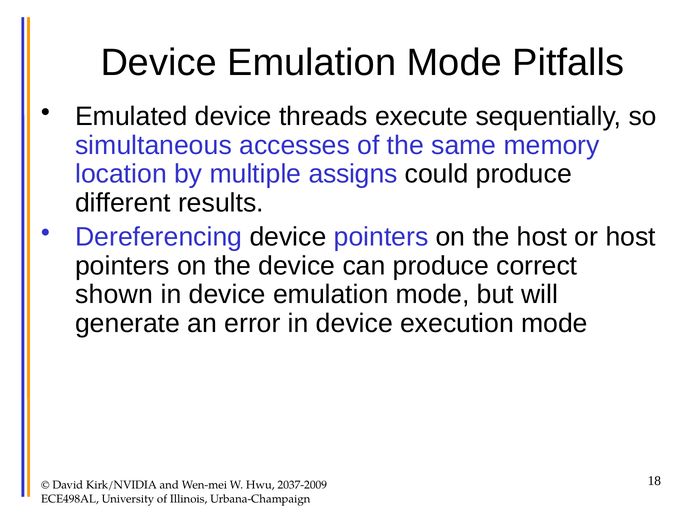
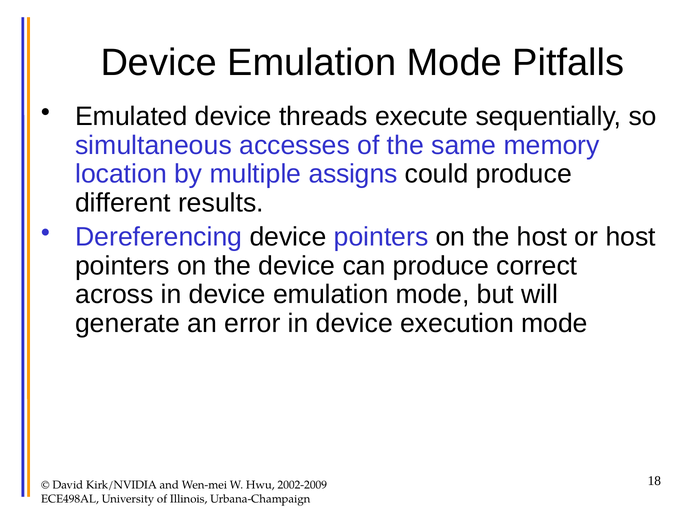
shown: shown -> across (114, 295)
2037-2009: 2037-2009 -> 2002-2009 (302, 485)
